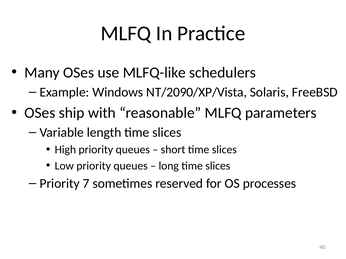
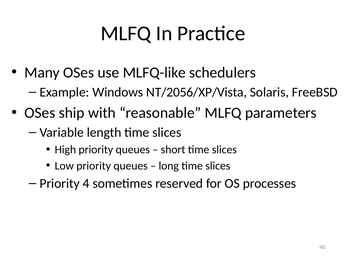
NT/2090/XP/Vista: NT/2090/XP/Vista -> NT/2056/XP/Vista (197, 92)
7: 7 -> 4 (86, 184)
